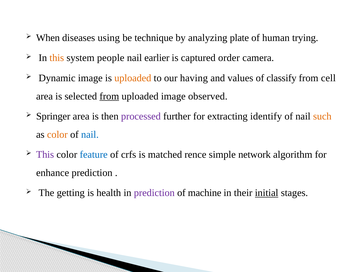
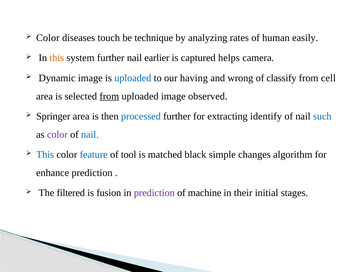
When: When -> Color (48, 38)
using: using -> touch (109, 38)
plate: plate -> rates (239, 38)
trying: trying -> easily (305, 38)
system people: people -> further (111, 58)
order: order -> helps (229, 58)
uploaded colour: orange -> blue (133, 78)
values: values -> wrong (240, 78)
processed colour: purple -> blue (141, 116)
such colour: orange -> blue (322, 116)
color colour: orange -> purple (57, 134)
This colour: purple -> blue (45, 154)
crfs: crfs -> tool (129, 154)
rence: rence -> black (195, 154)
network: network -> changes (254, 154)
getting: getting -> filtered (71, 193)
health: health -> fusion (109, 193)
initial underline: present -> none (267, 193)
